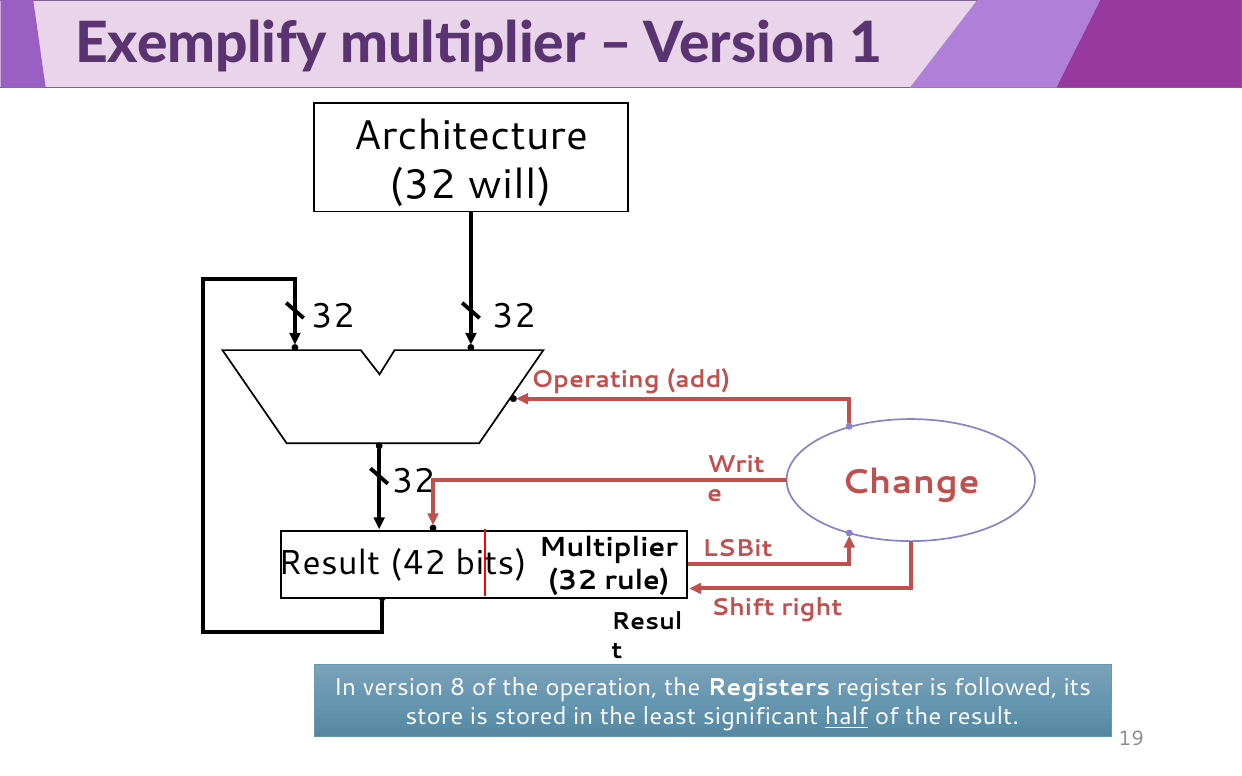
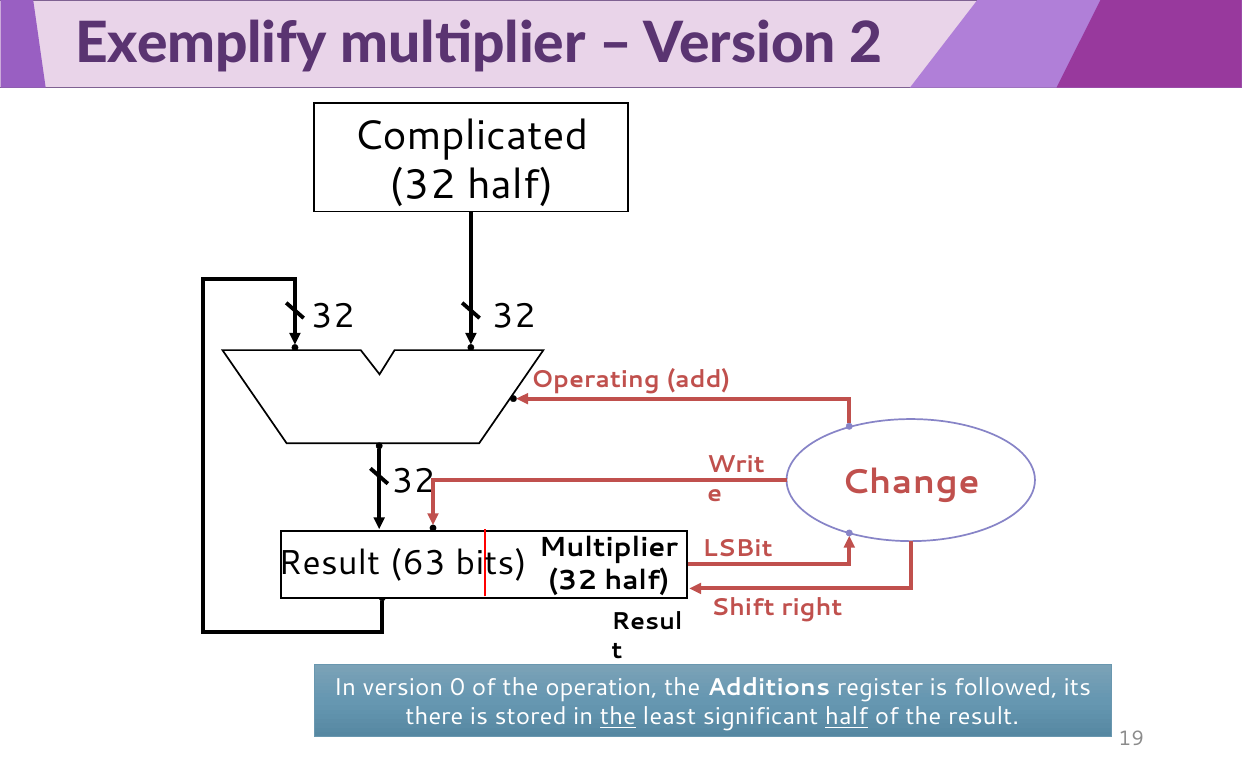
1: 1 -> 2 (866, 43)
Architecture: Architecture -> Complicated (471, 136)
will: will -> half (510, 185)
42: 42 -> 63 (418, 563)
rule: rule -> half (637, 581)
8: 8 -> 0 (458, 688)
Registers: Registers -> Additions (769, 688)
store: store -> there (434, 717)
the underline: none -> present (618, 717)
